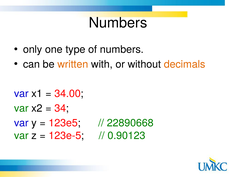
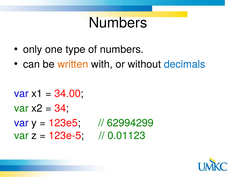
decimals colour: orange -> blue (185, 64)
22890668: 22890668 -> 62994299 (130, 123)
0.90123: 0.90123 -> 0.01123 (126, 136)
